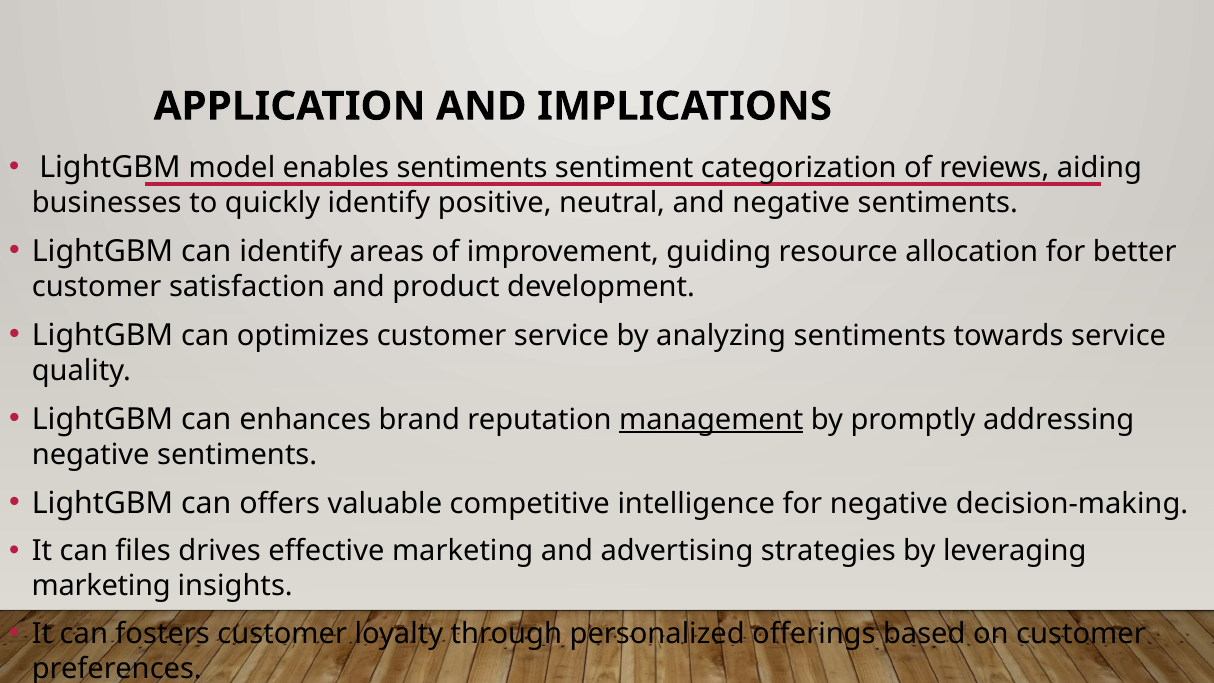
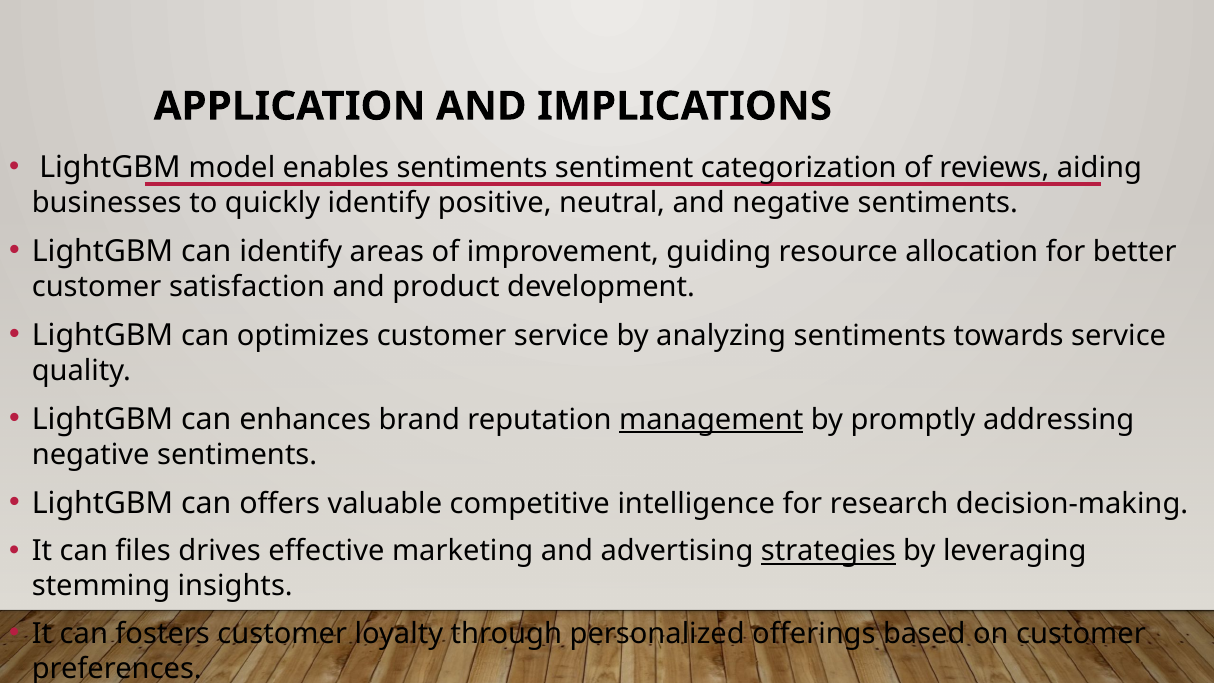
for negative: negative -> research (889, 504)
strategies underline: none -> present (828, 551)
marketing: marketing -> stemming (101, 586)
